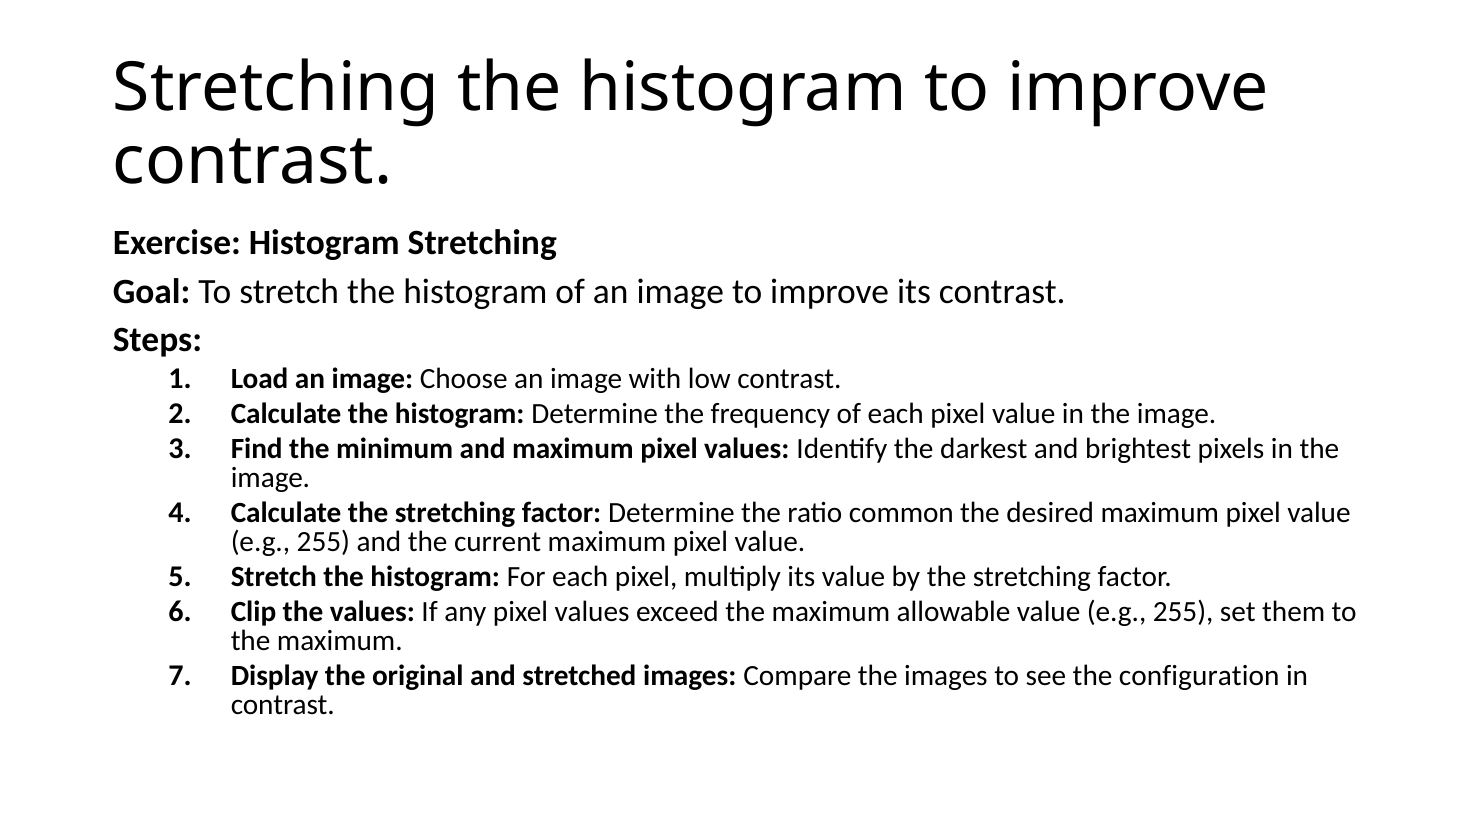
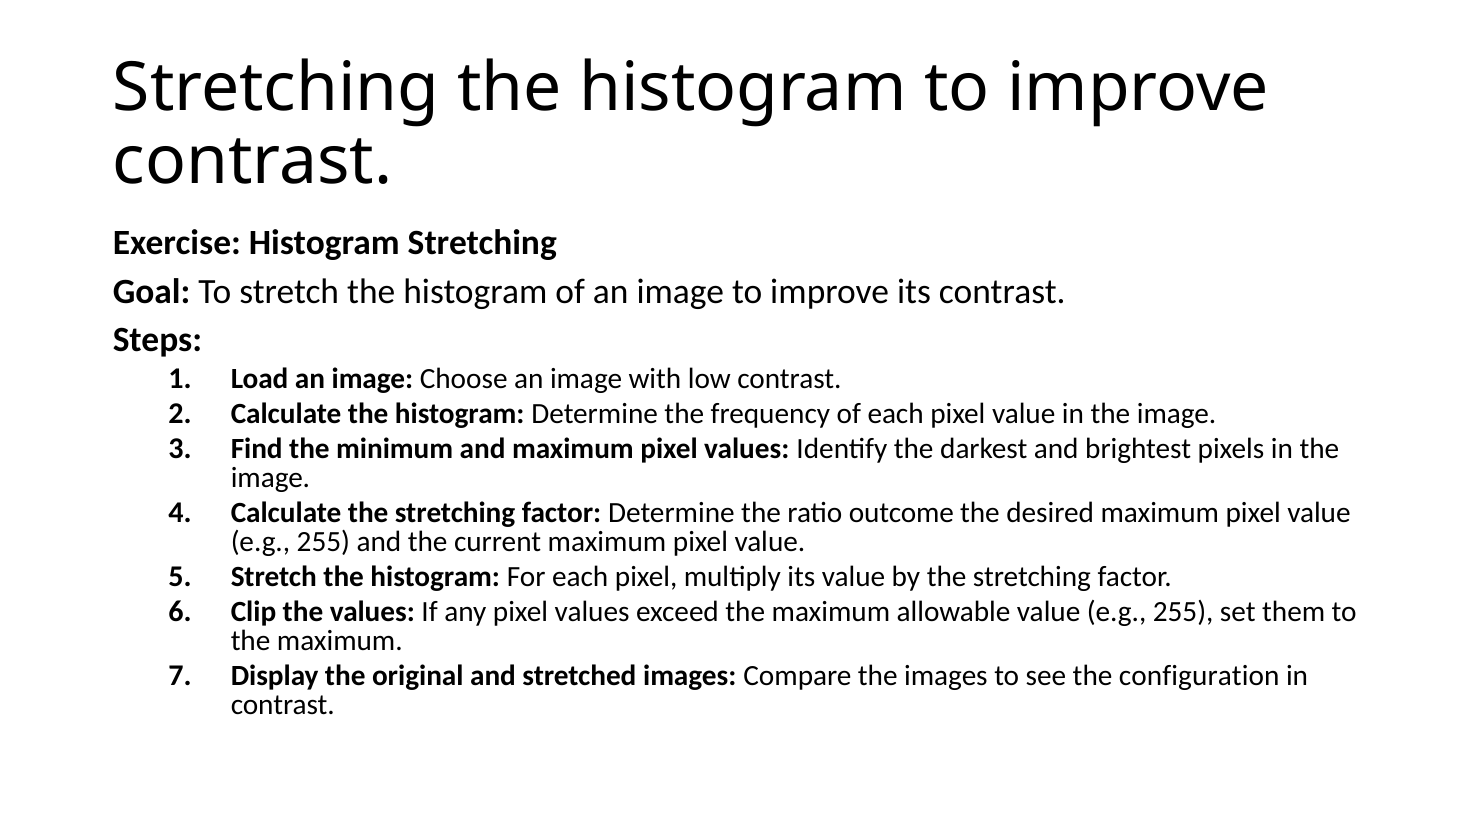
common: common -> outcome (901, 513)
